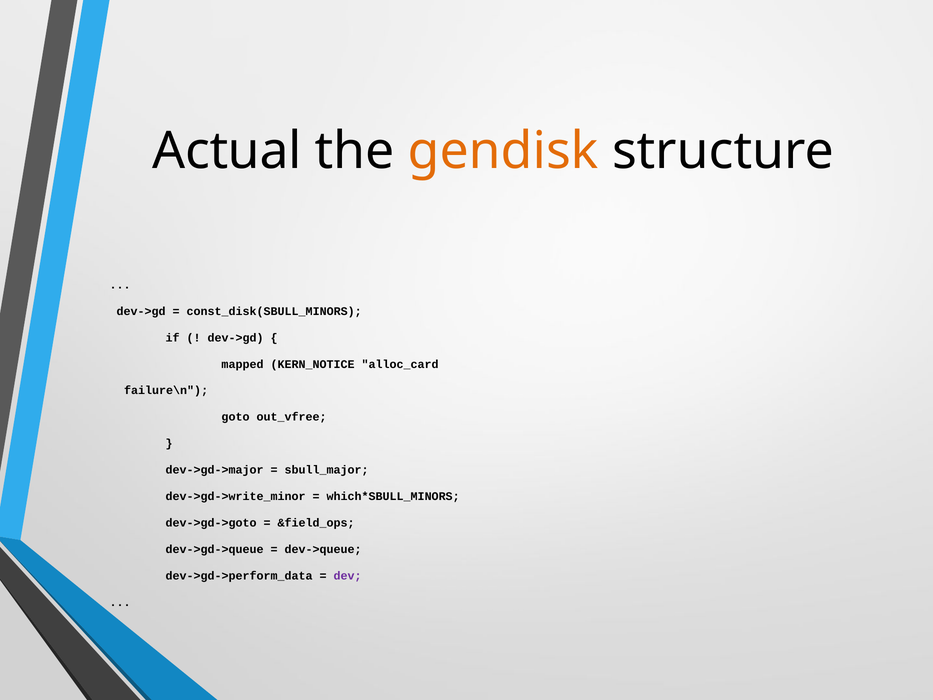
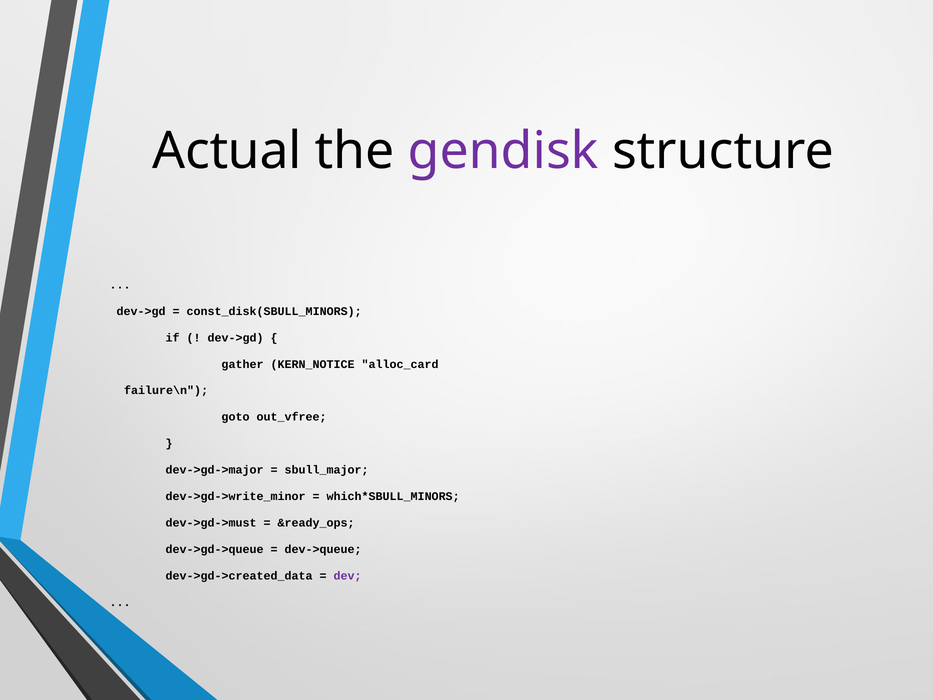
gendisk colour: orange -> purple (503, 151)
mapped: mapped -> gather (243, 364)
dev->gd->goto: dev->gd->goto -> dev->gd->must (211, 523)
&field_ops: &field_ops -> &ready_ops (316, 523)
dev->gd->perform_data: dev->gd->perform_data -> dev->gd->created_data (239, 576)
